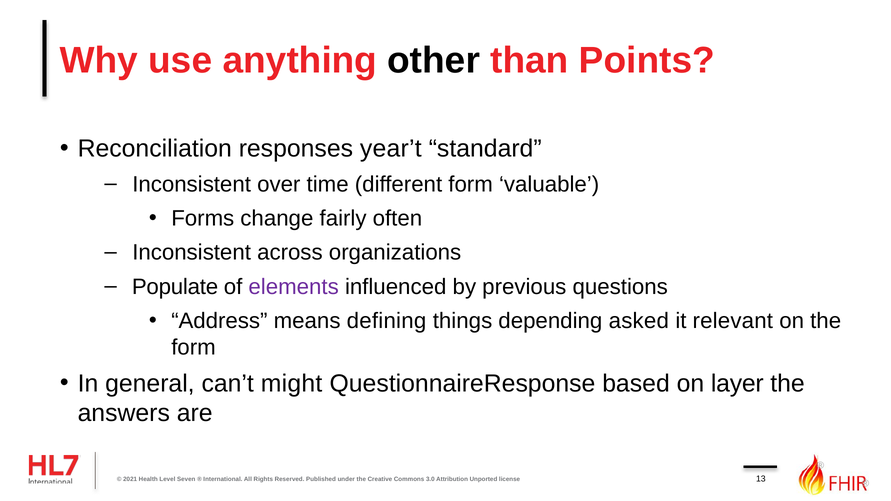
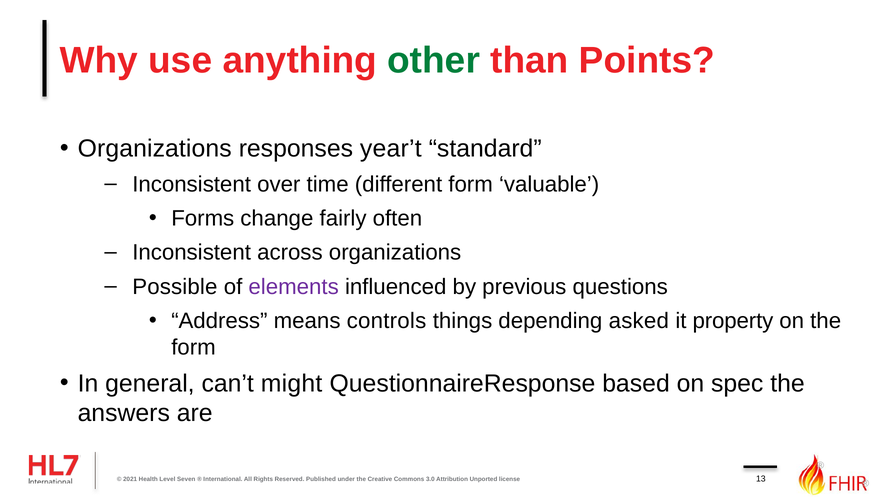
other colour: black -> green (434, 61)
Reconciliation: Reconciliation -> Organizations (155, 149)
Populate: Populate -> Possible (175, 287)
defining: defining -> controls (387, 321)
relevant: relevant -> property (733, 321)
layer: layer -> spec (737, 384)
